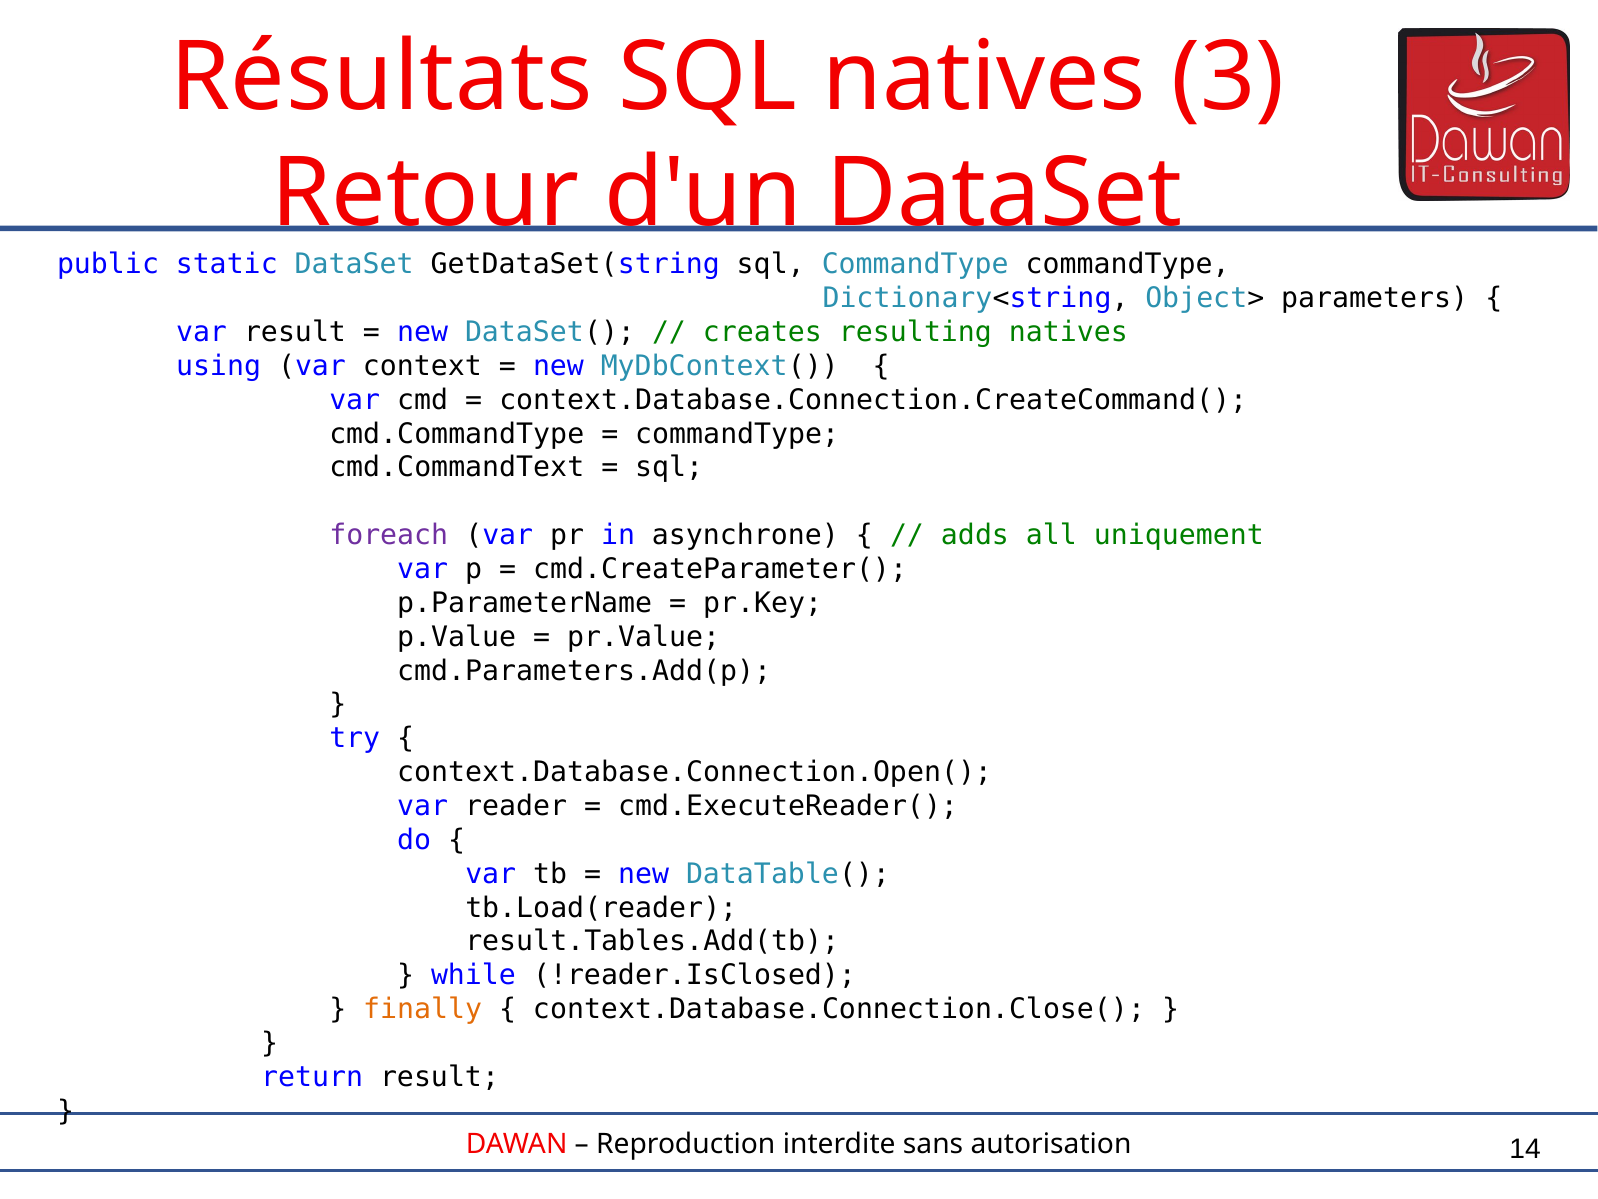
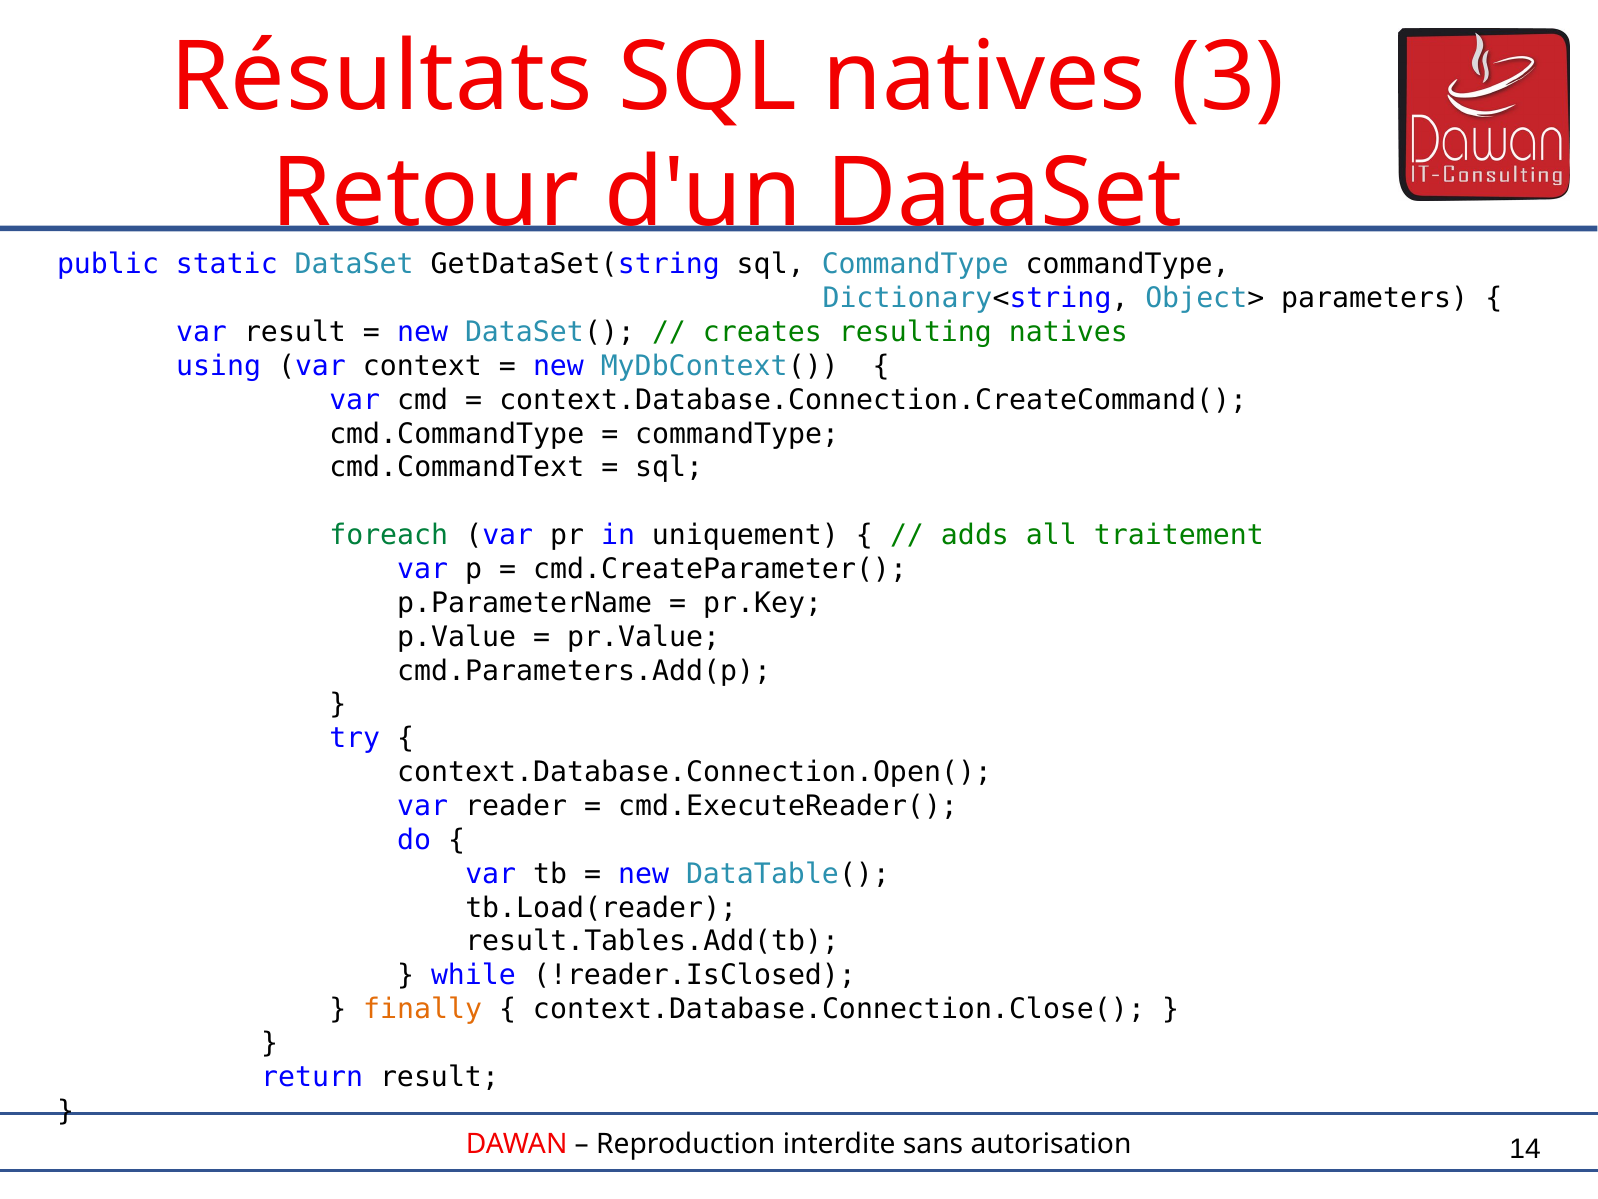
foreach colour: purple -> green (389, 535)
asynchrone: asynchrone -> uniquement (745, 535)
uniquement: uniquement -> traitement (1179, 535)
